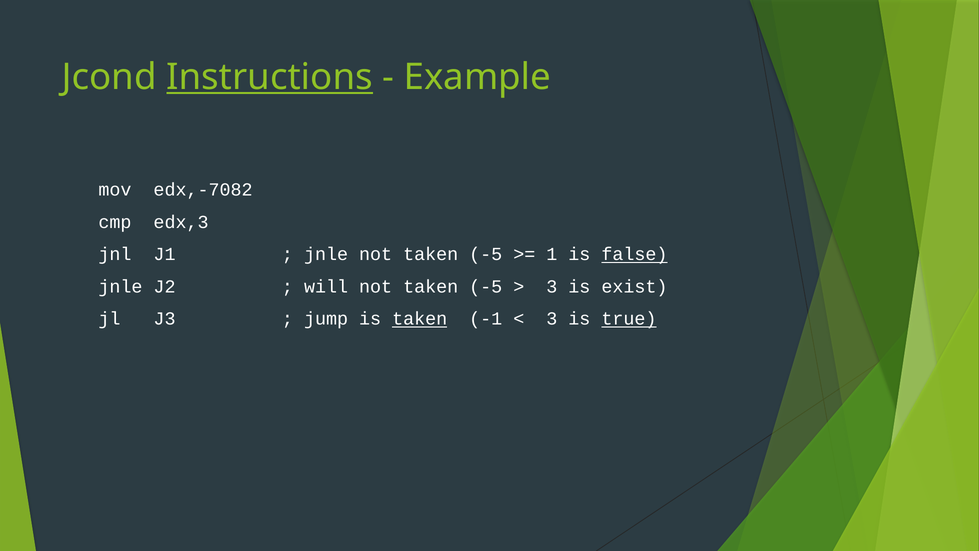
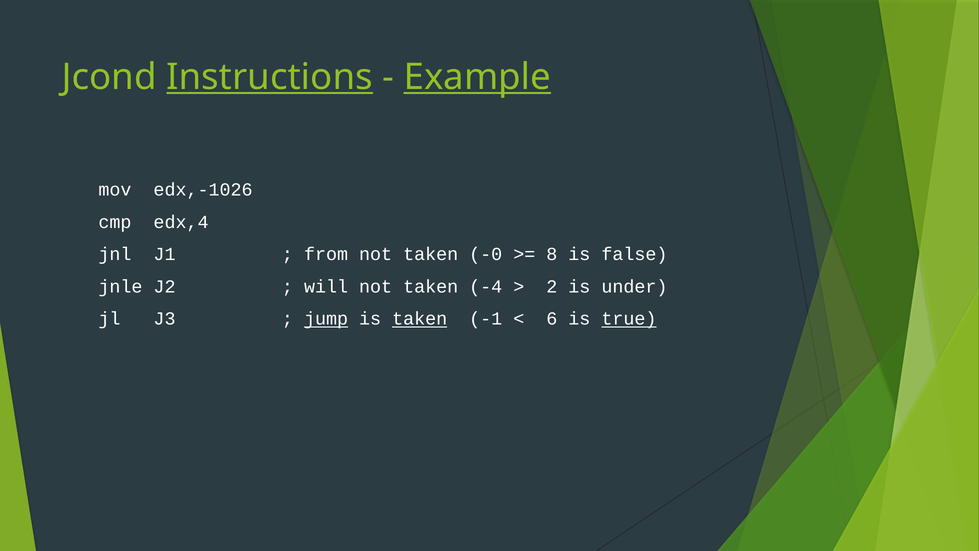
Example underline: none -> present (477, 77)
edx,-7082: edx,-7082 -> edx,-1026 (203, 190)
edx,3: edx,3 -> edx,4 (181, 222)
jnle: jnle -> from (326, 254)
-5: -5 -> -0 (486, 254)
1: 1 -> 8 (552, 254)
false underline: present -> none (634, 254)
-5: -5 -> -4 (486, 287)
3: 3 -> 2 (552, 287)
exist: exist -> under (634, 287)
jump underline: none -> present (326, 319)
3: 3 -> 6 (552, 319)
